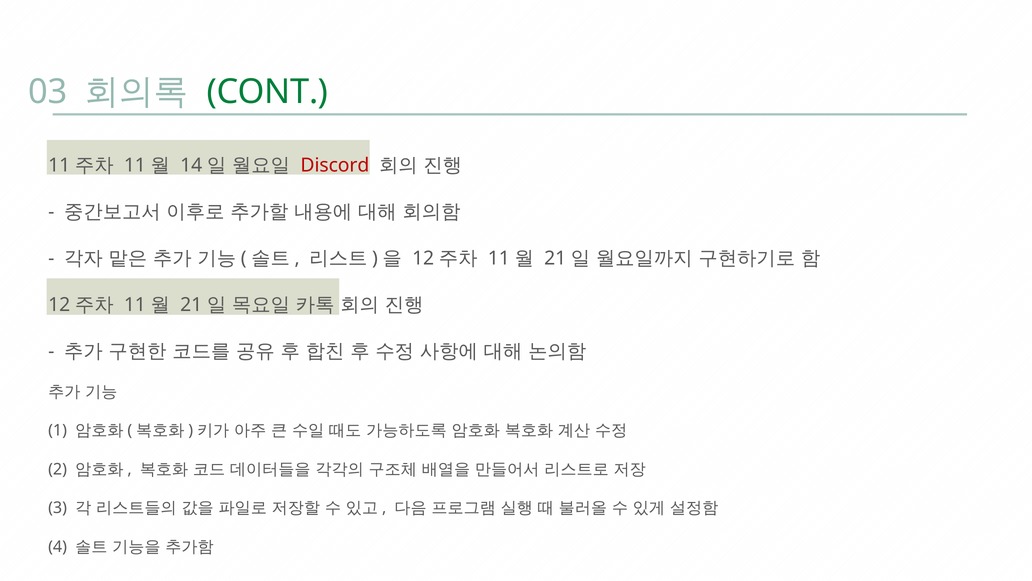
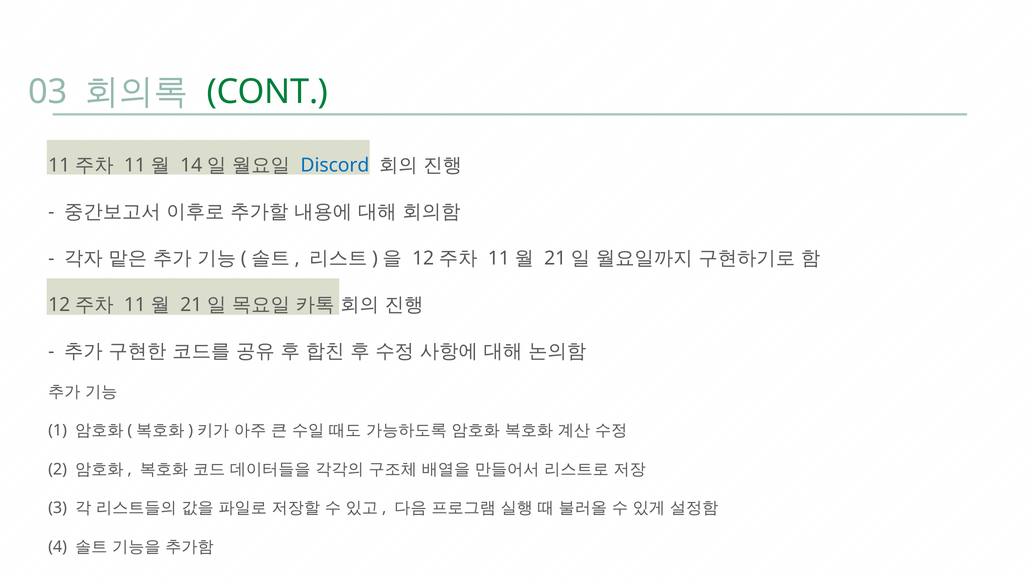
Discord colour: red -> blue (335, 165)
